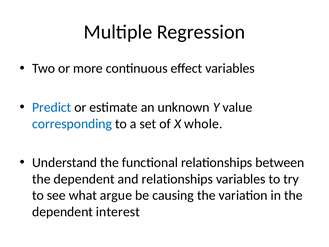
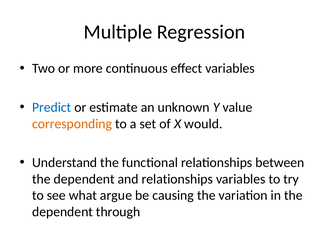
corresponding colour: blue -> orange (72, 124)
whole: whole -> would (203, 124)
interest: interest -> through (118, 212)
